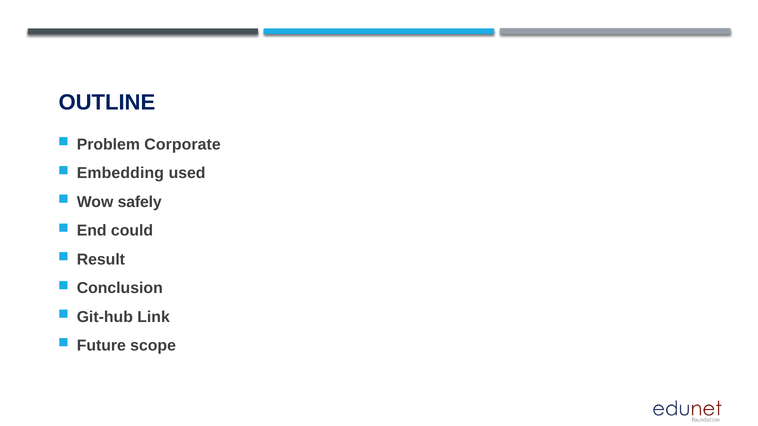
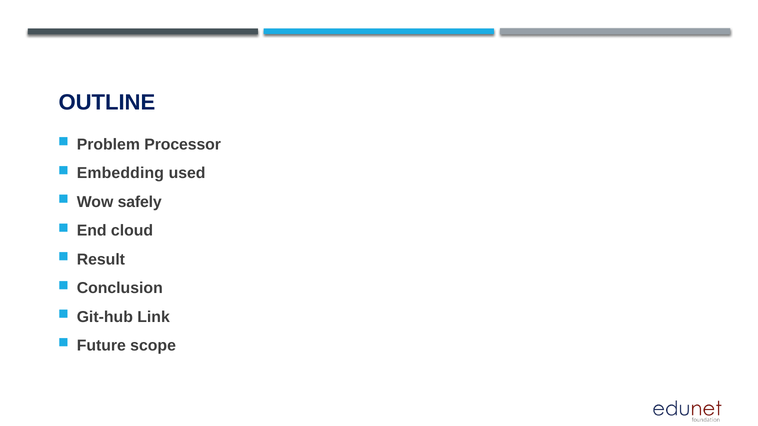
Corporate: Corporate -> Processor (183, 145)
could: could -> cloud (132, 231)
